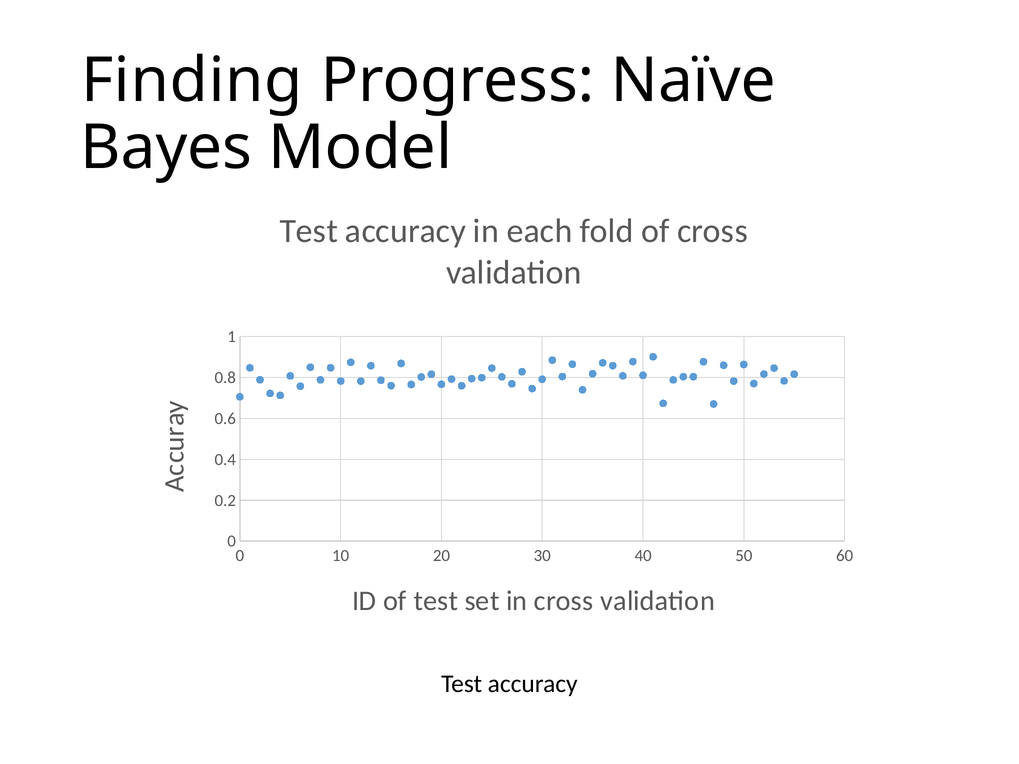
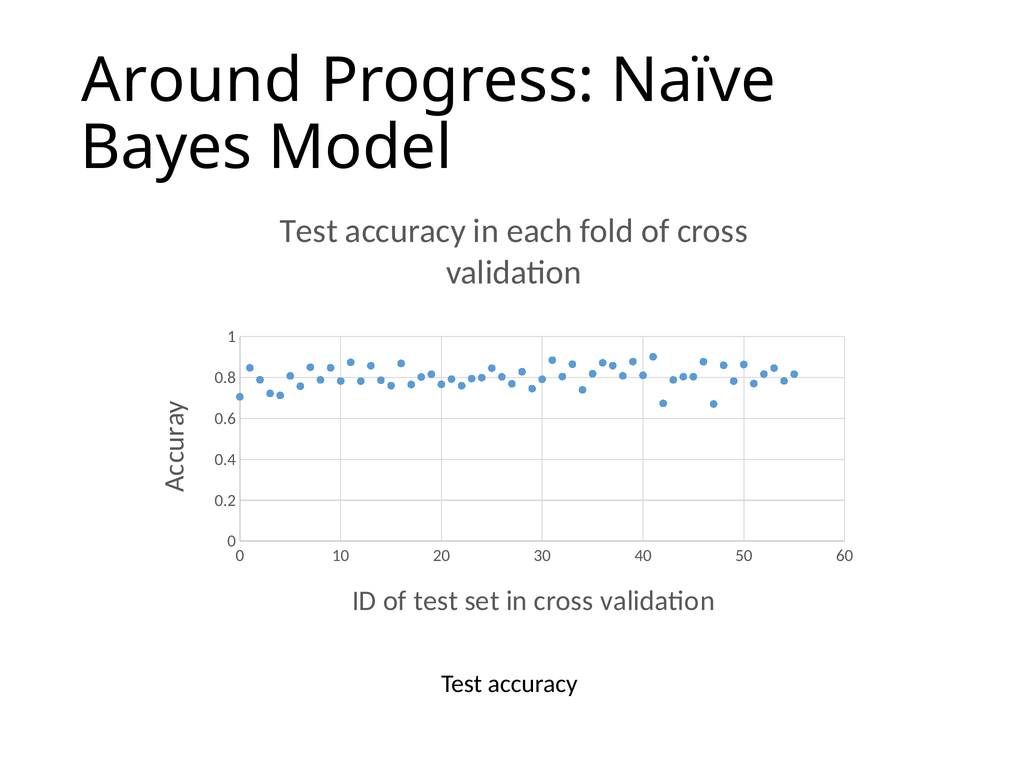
Finding: Finding -> Around (192, 81)
